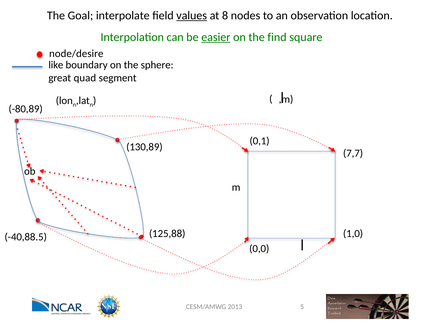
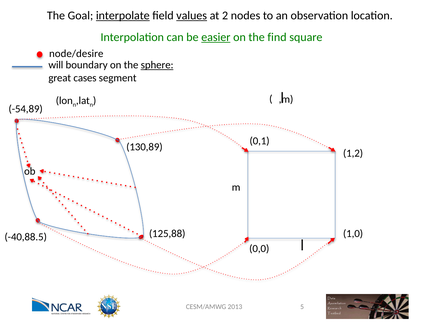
interpolate underline: none -> present (123, 16)
8: 8 -> 2 (225, 16)
like: like -> will (56, 65)
sphere underline: none -> present (157, 65)
quad: quad -> cases (85, 78)
-80,89: -80,89 -> -54,89 (26, 109)
7,7: 7,7 -> 1,2 (353, 153)
